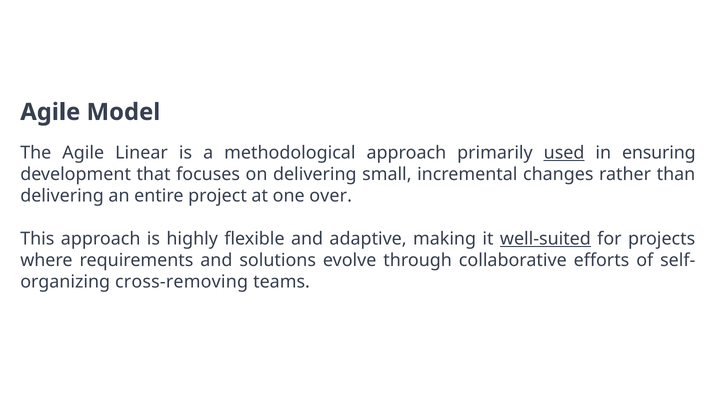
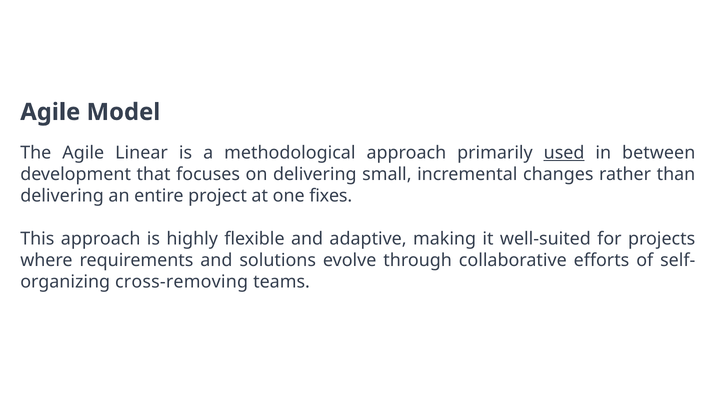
ensuring: ensuring -> between (659, 153)
over: over -> fixes (331, 196)
well-suited underline: present -> none (545, 239)
